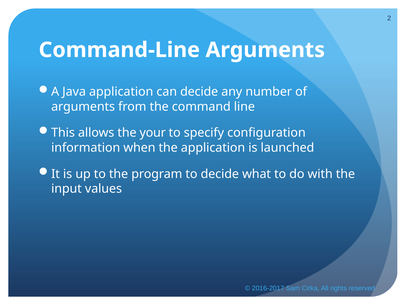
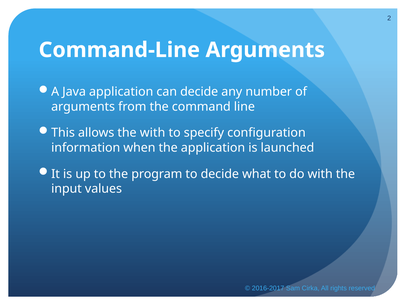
the your: your -> with (153, 133)
